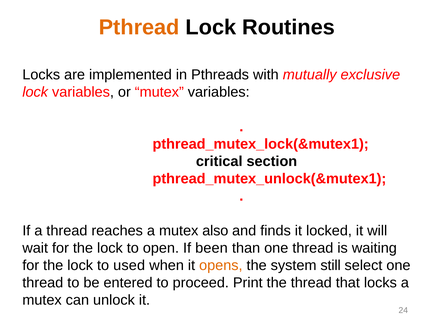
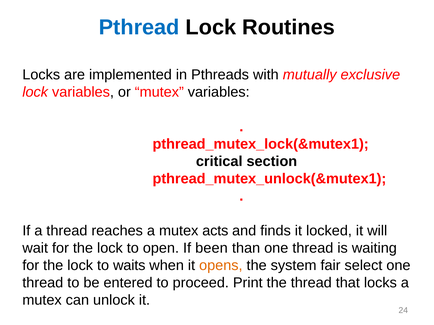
Pthread colour: orange -> blue (139, 28)
also: also -> acts (215, 231)
used: used -> waits (129, 266)
still: still -> fair (331, 266)
